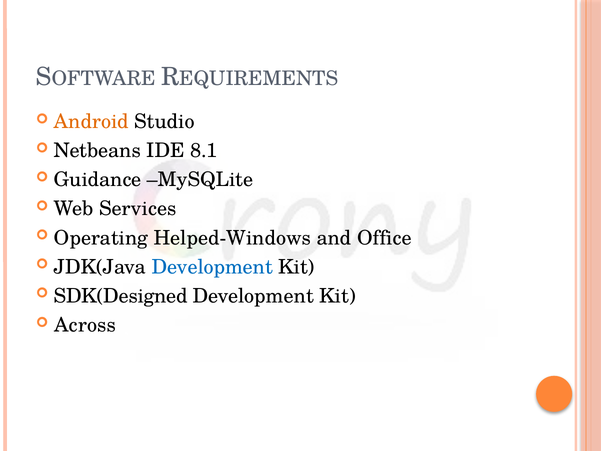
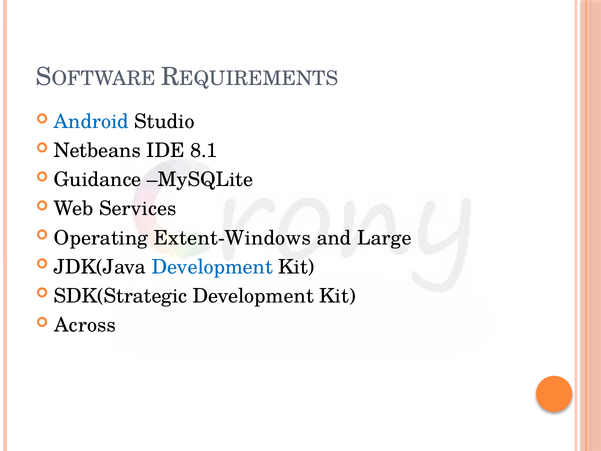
Android colour: orange -> blue (91, 122)
Helped-Windows: Helped-Windows -> Extent-Windows (232, 238)
Office: Office -> Large (384, 238)
SDK(Designed: SDK(Designed -> SDK(Strategic (121, 296)
